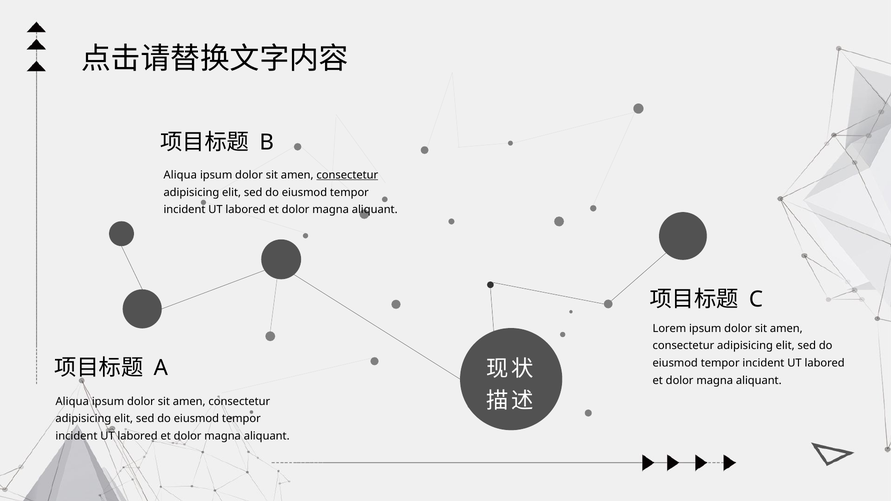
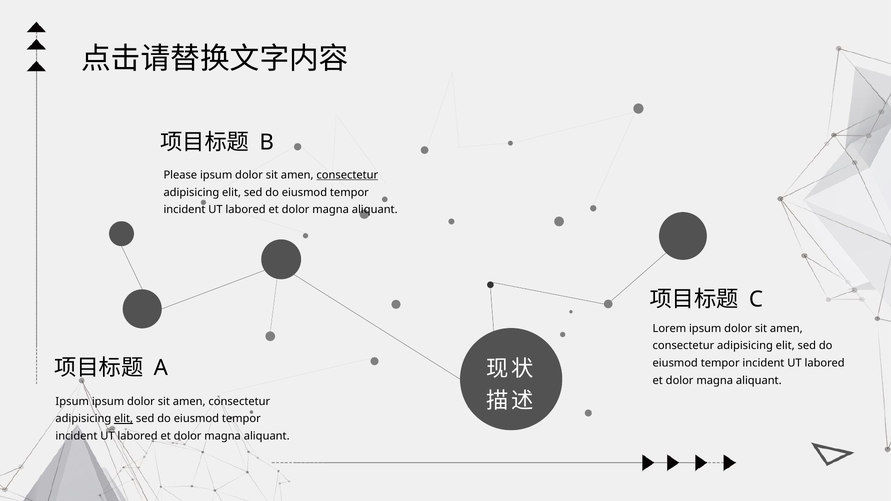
Aliqua: Aliqua -> Please (180, 175)
Aliqua: Aliqua -> Ipsum (72, 402)
elit underline: none -> present (124, 419)
